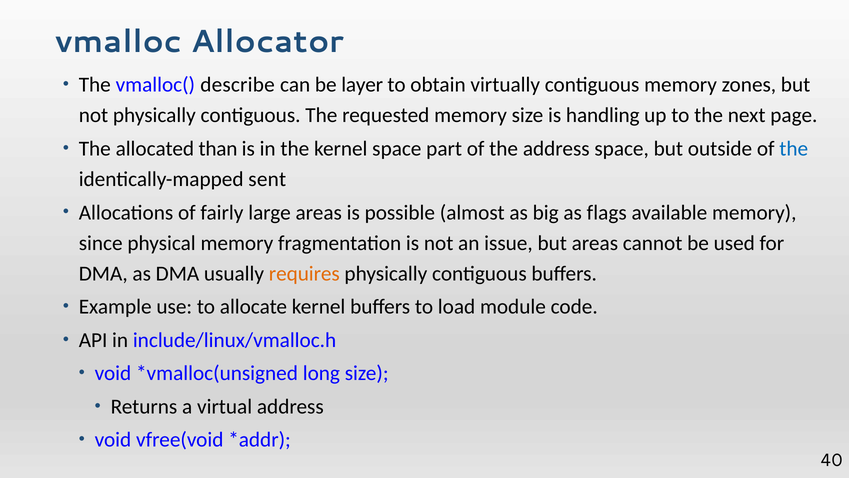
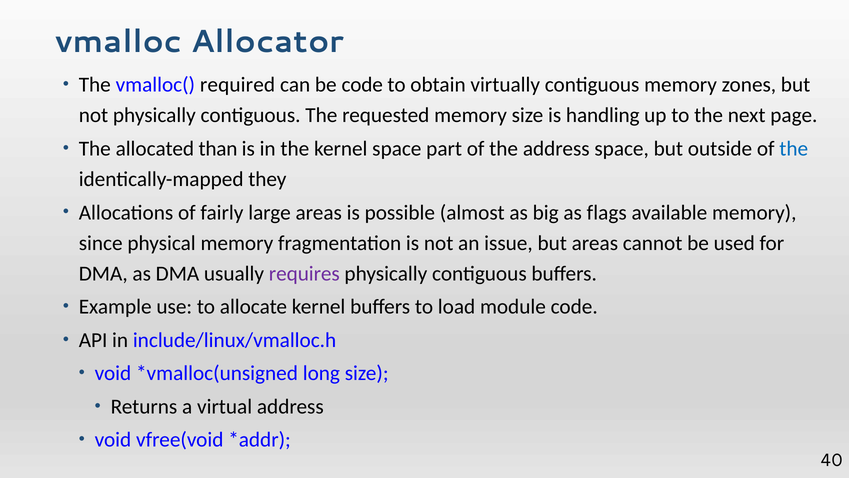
describe: describe -> required (238, 85)
be layer: layer -> code (362, 85)
sent: sent -> they (267, 179)
requires colour: orange -> purple (304, 274)
